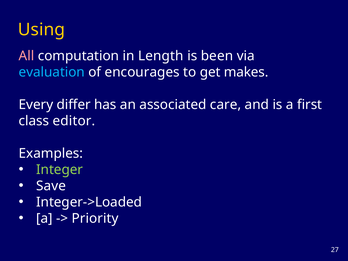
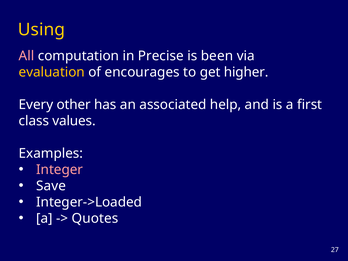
Length: Length -> Precise (161, 56)
evaluation colour: light blue -> yellow (52, 72)
makes: makes -> higher (246, 72)
differ: differ -> other (74, 105)
care: care -> help (226, 105)
editor: editor -> values (74, 121)
Integer colour: light green -> pink (60, 170)
Priority: Priority -> Quotes (95, 219)
